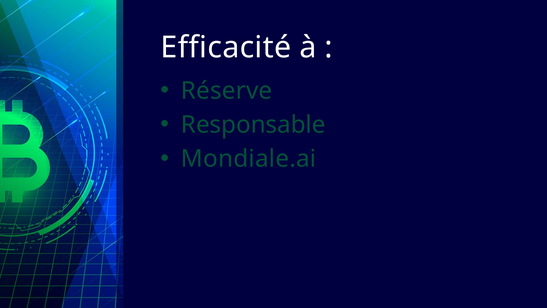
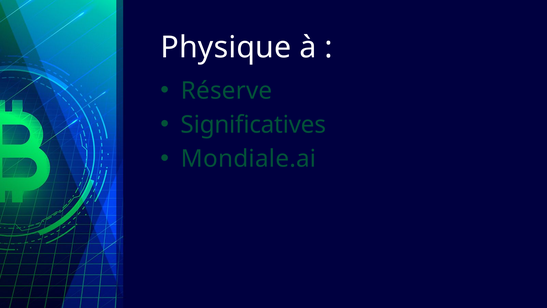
Efficacité: Efficacité -> Physique (226, 47)
Responsable: Responsable -> Significatives (253, 125)
